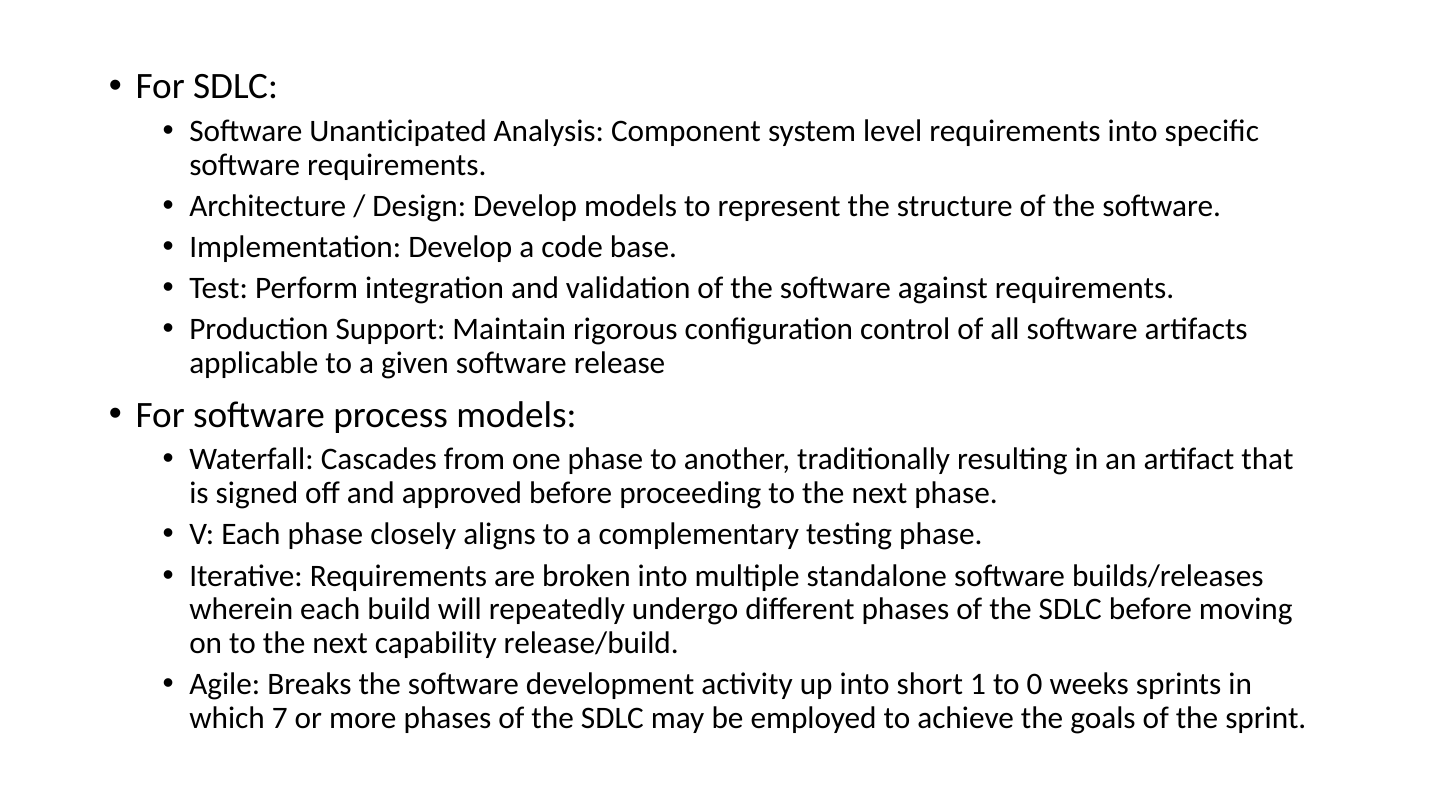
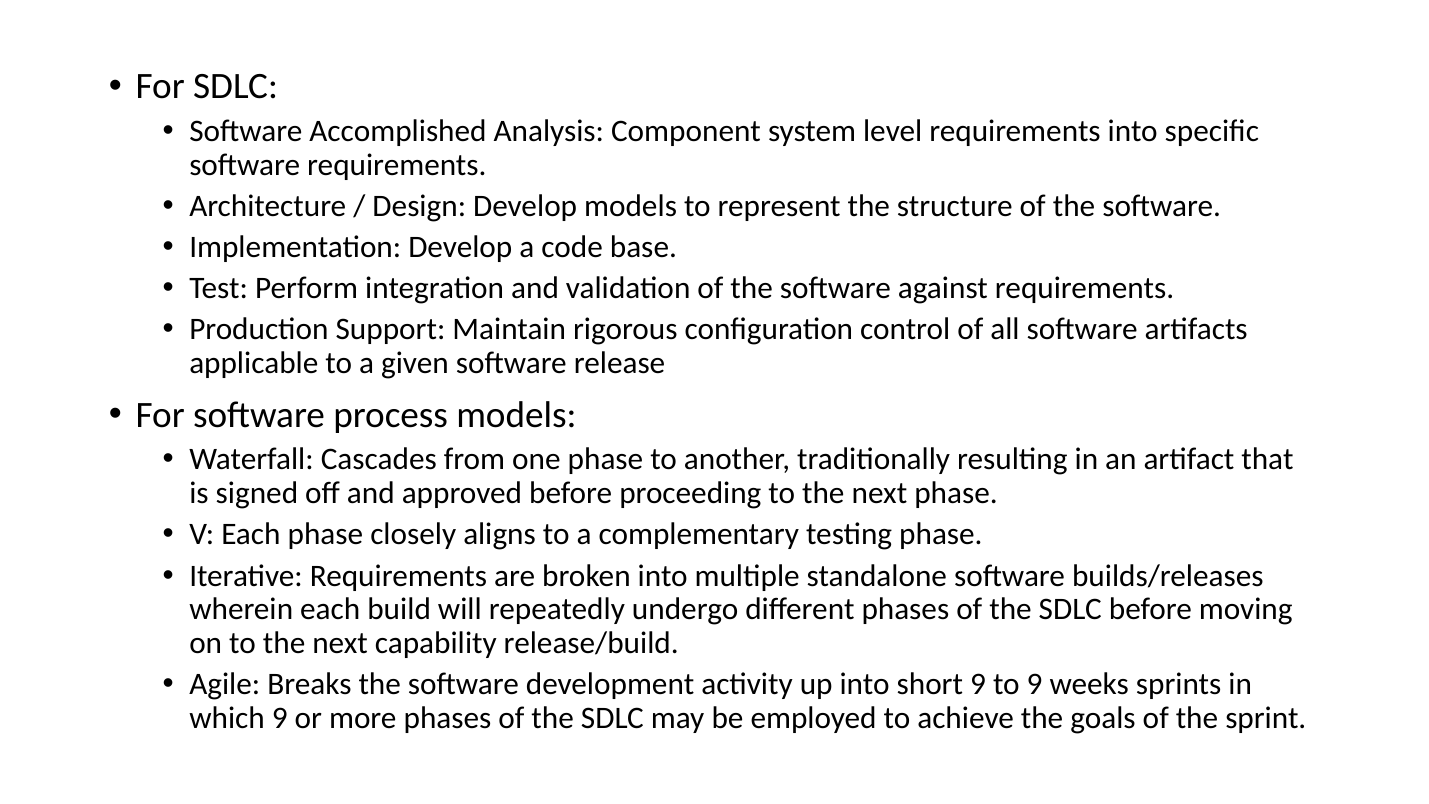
Unanticipated: Unanticipated -> Accomplished (398, 131)
short 1: 1 -> 9 (978, 684)
to 0: 0 -> 9 (1035, 684)
which 7: 7 -> 9 (280, 718)
